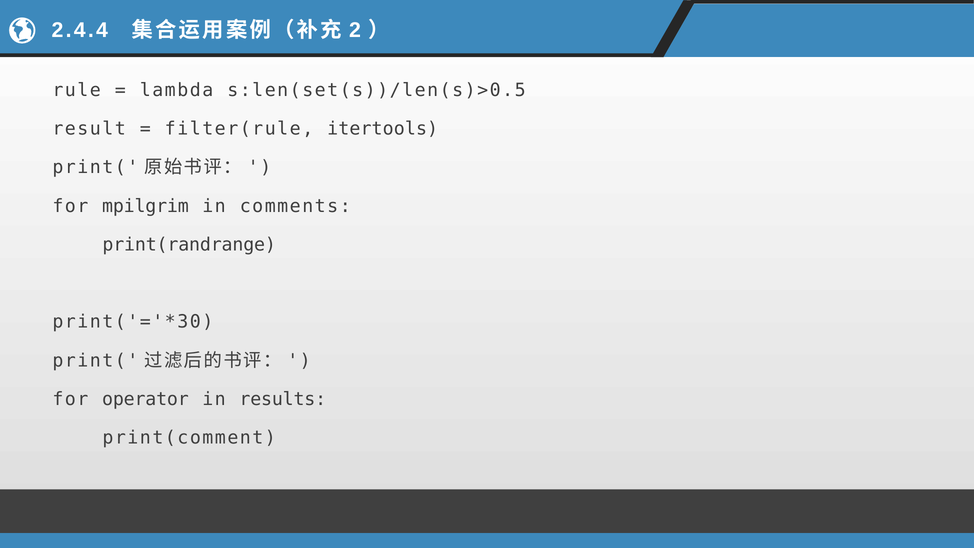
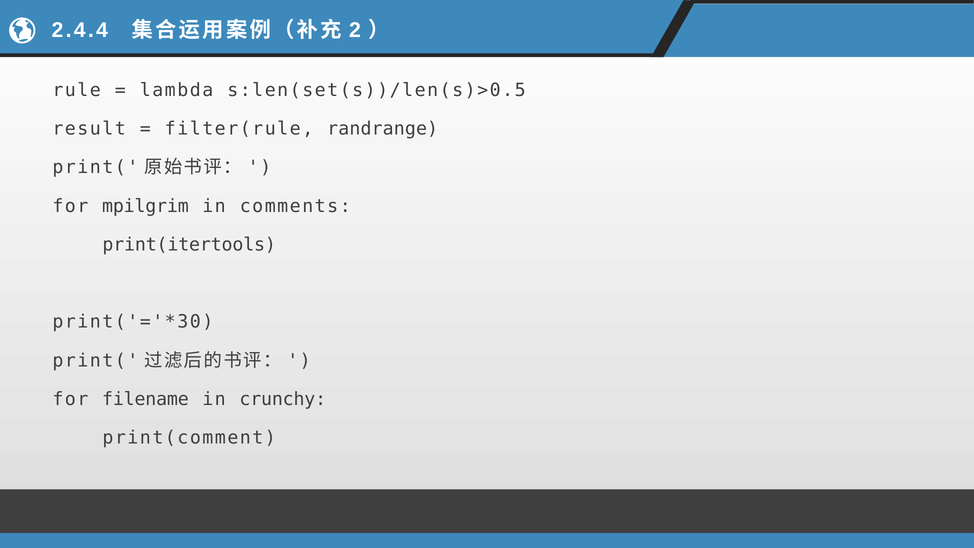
itertools: itertools -> randrange (383, 129)
print(randrange: print(randrange -> print(itertools (189, 245)
operator: operator -> filename (145, 399)
results: results -> crunchy (283, 399)
